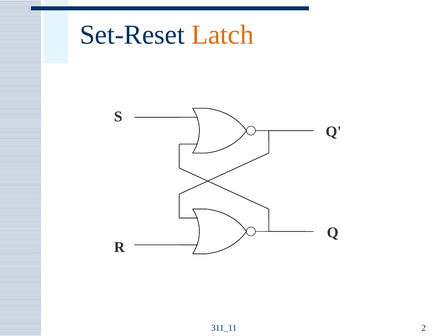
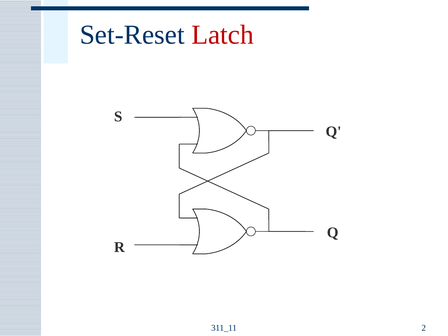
Latch colour: orange -> red (223, 35)
